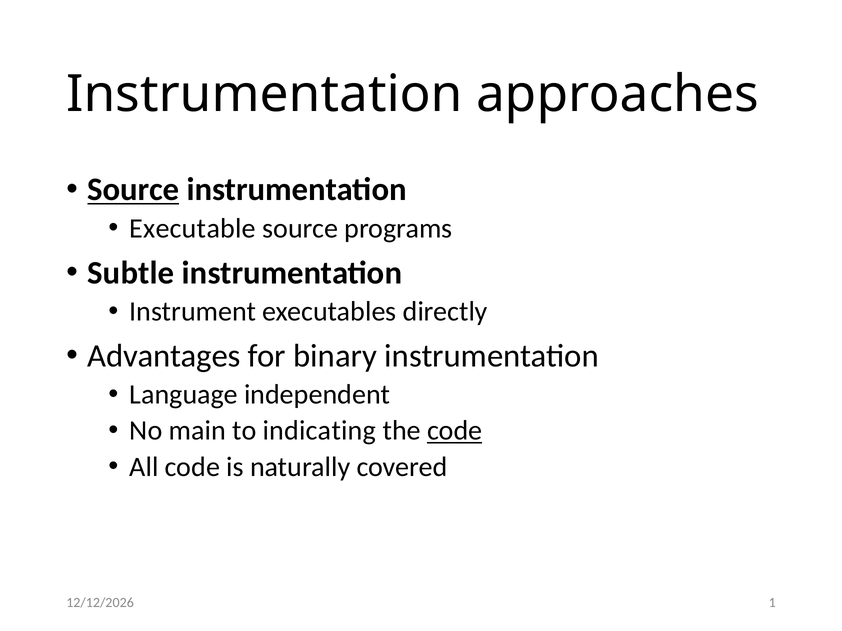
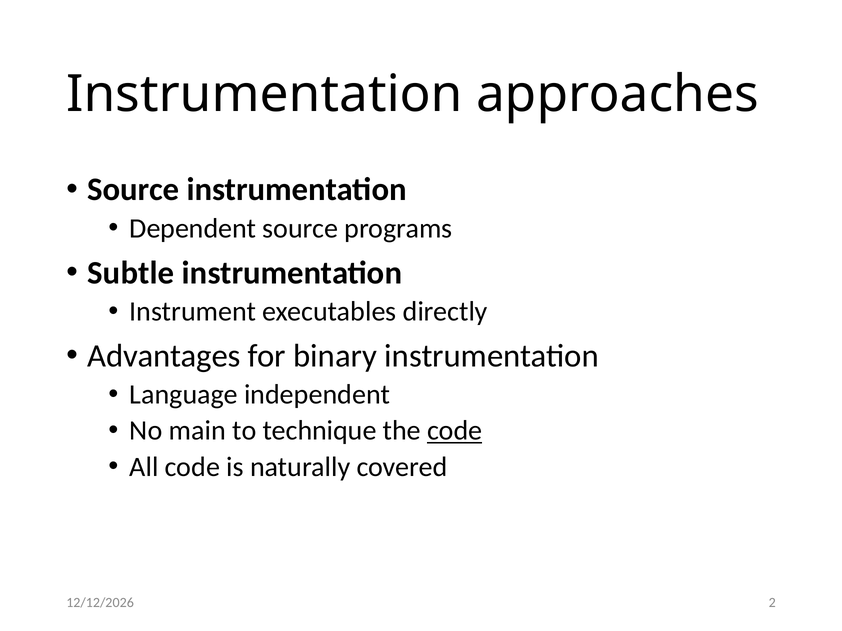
Source underline: present -> none (133, 190)
Executable: Executable -> Dependent (193, 229)
indicating: indicating -> technique (320, 431)
1: 1 -> 2 (772, 603)
